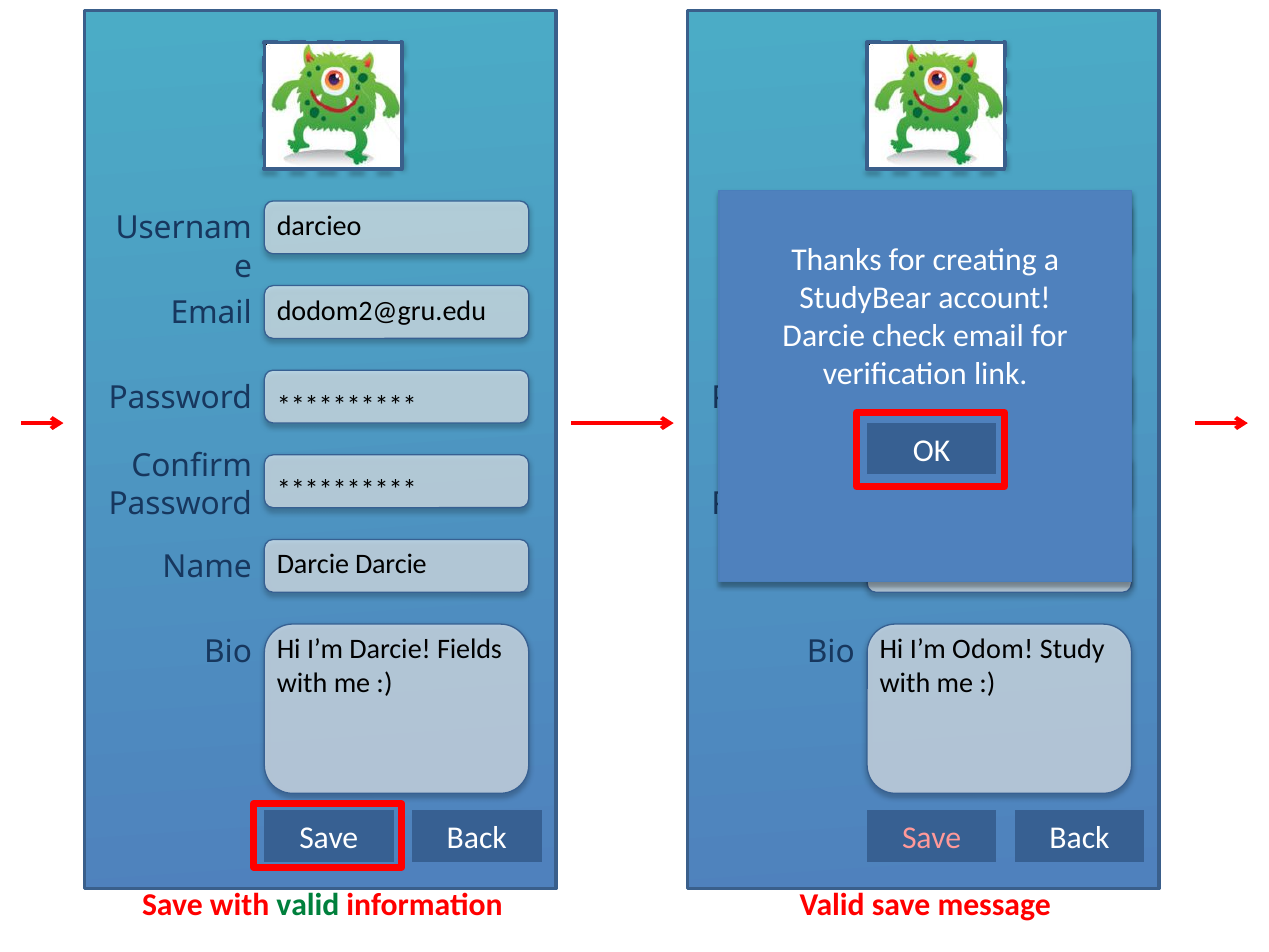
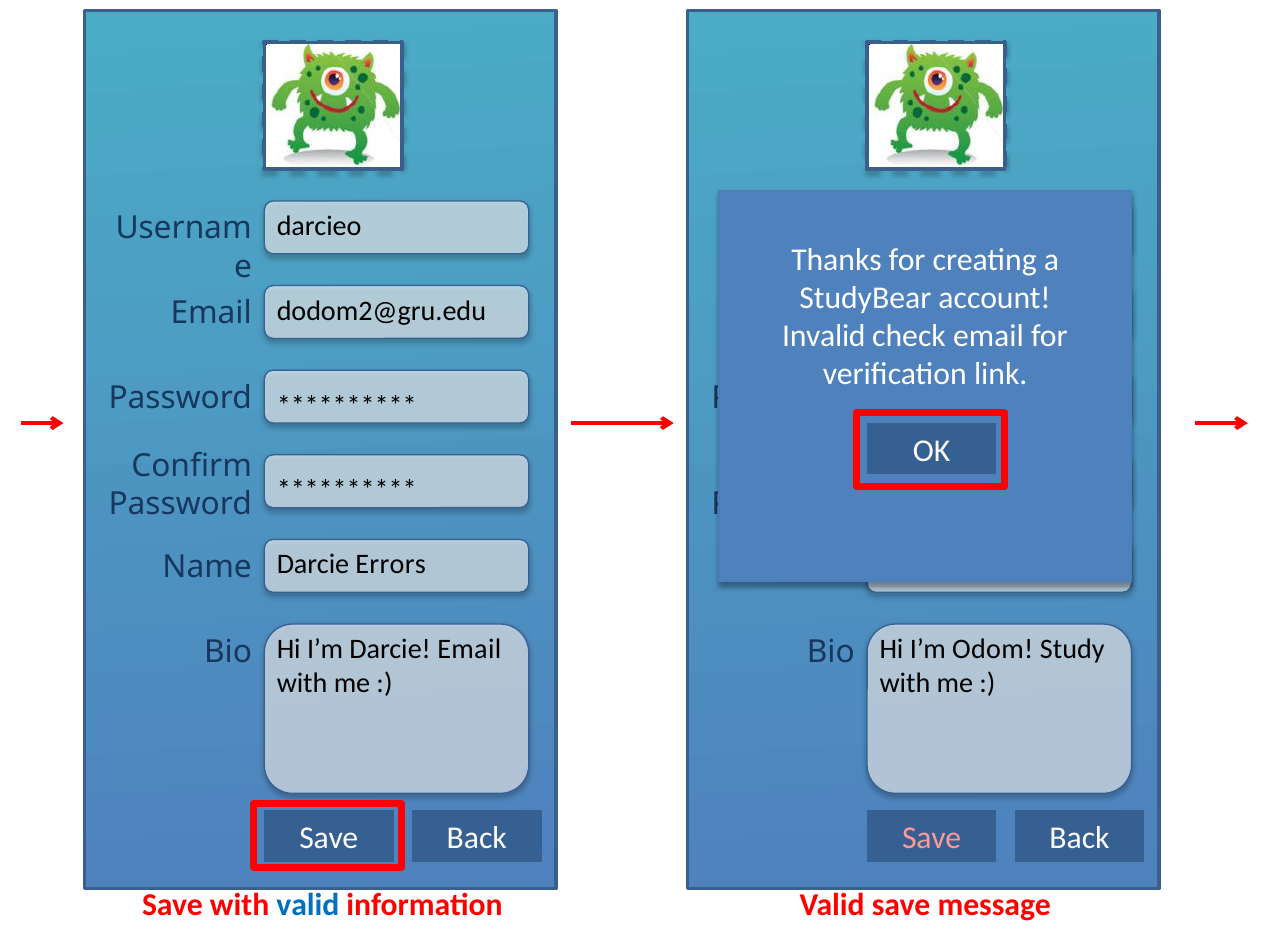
Darcie: Darcie -> Invalid (824, 336)
Darcie Darcie: Darcie -> Errors (391, 564)
Darcie Fields: Fields -> Email (469, 649)
valid colour: green -> blue (308, 905)
